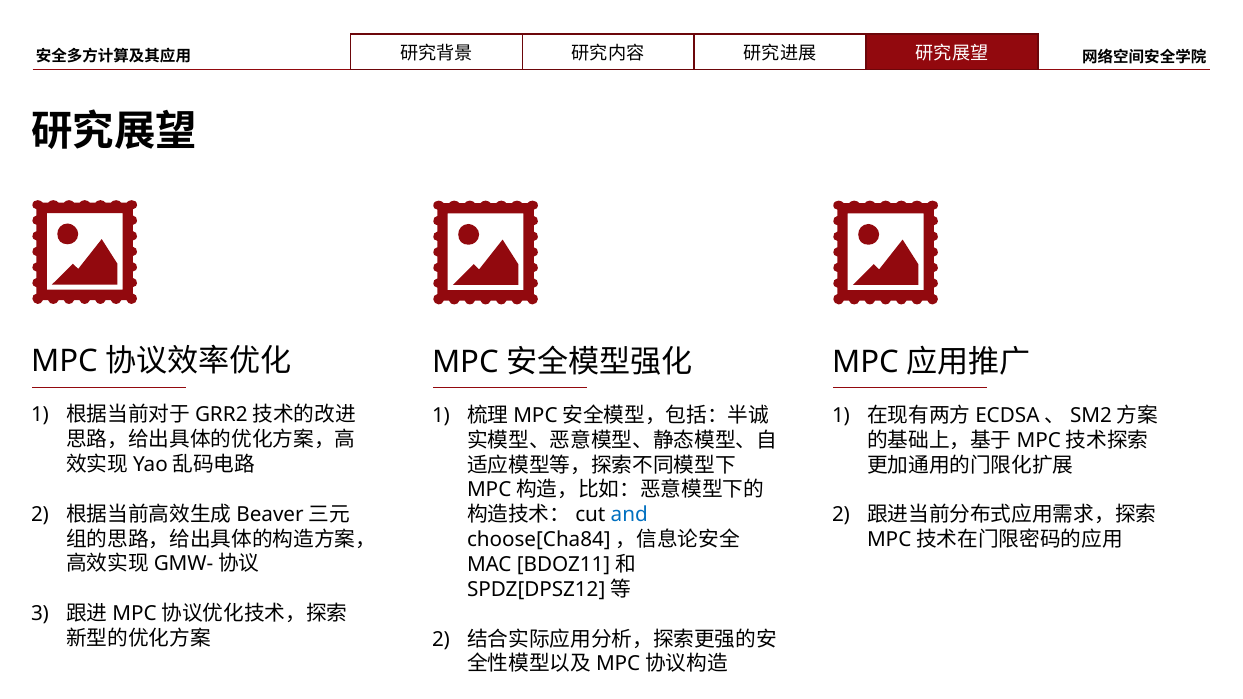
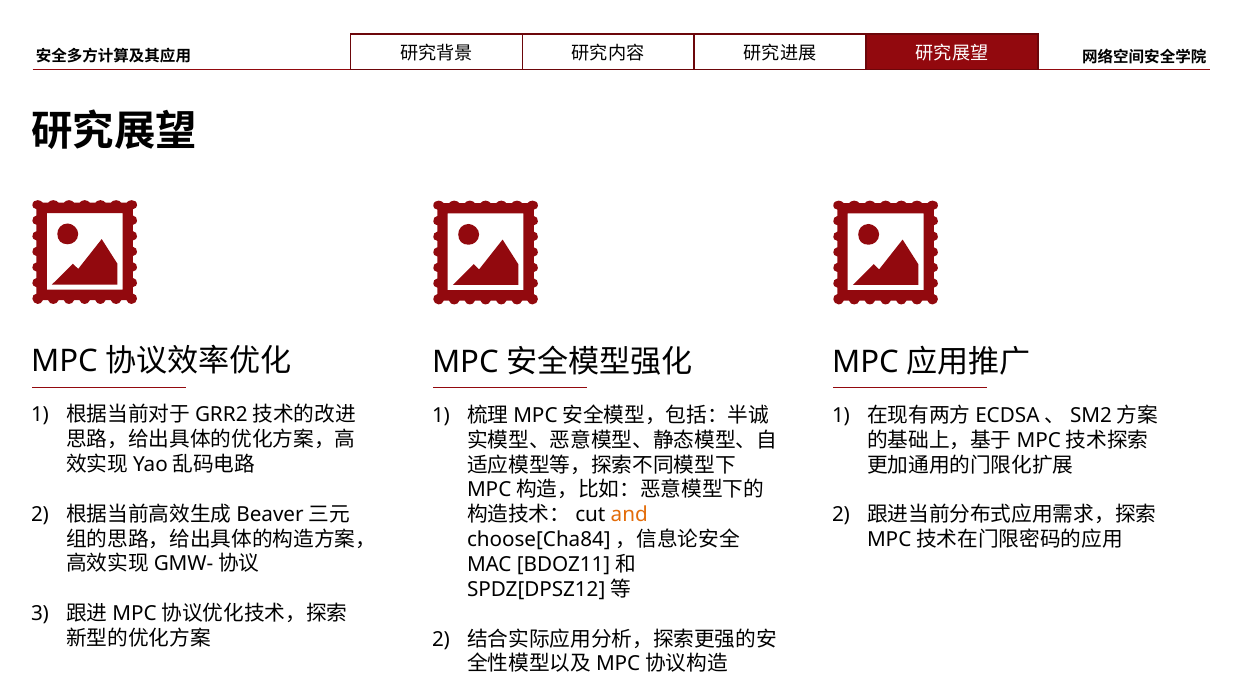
and colour: blue -> orange (629, 515)
